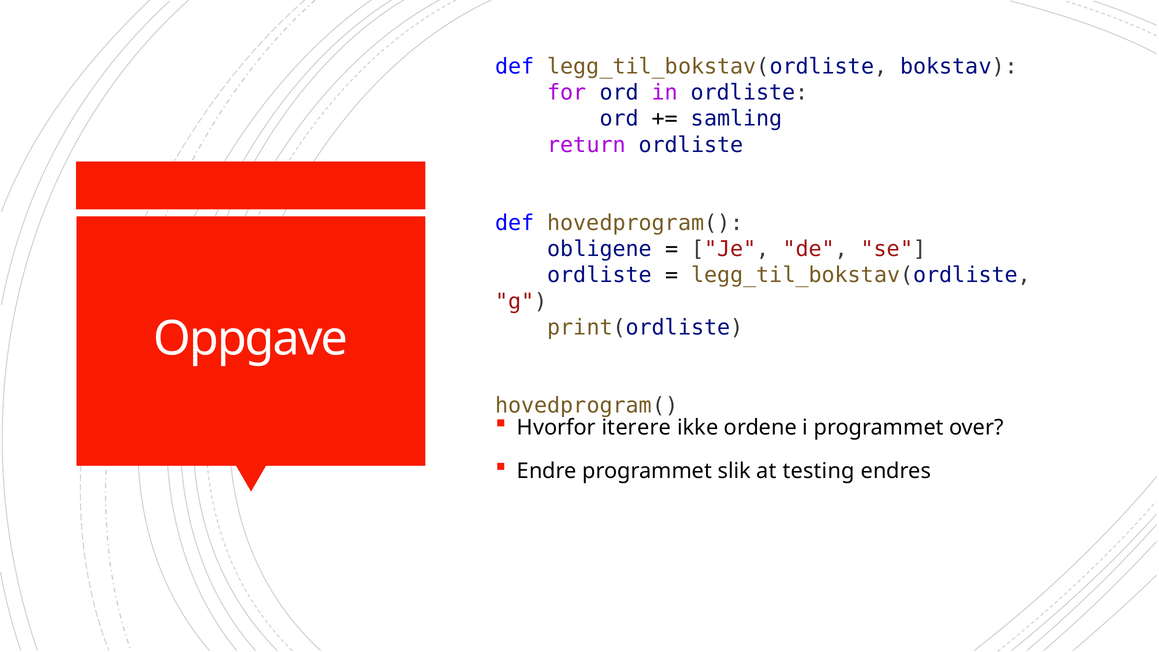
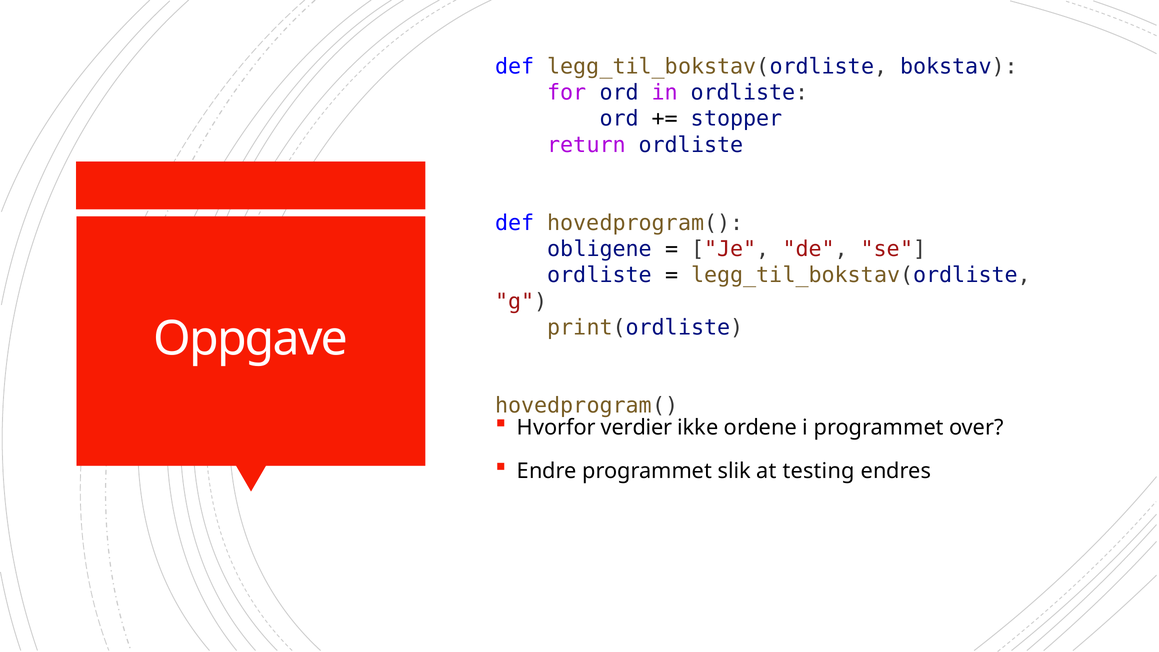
samling: samling -> stopper (737, 119)
iterere: iterere -> verdier (637, 427)
